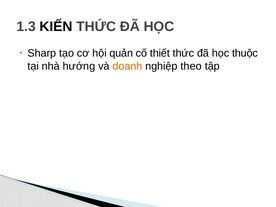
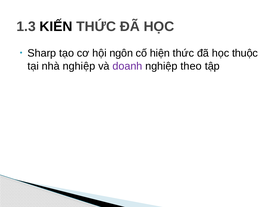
quản: quản -> ngôn (121, 53)
thiết: thiết -> hiện (160, 53)
nhà hướng: hướng -> nghiệp (79, 66)
doanh colour: orange -> purple (127, 66)
